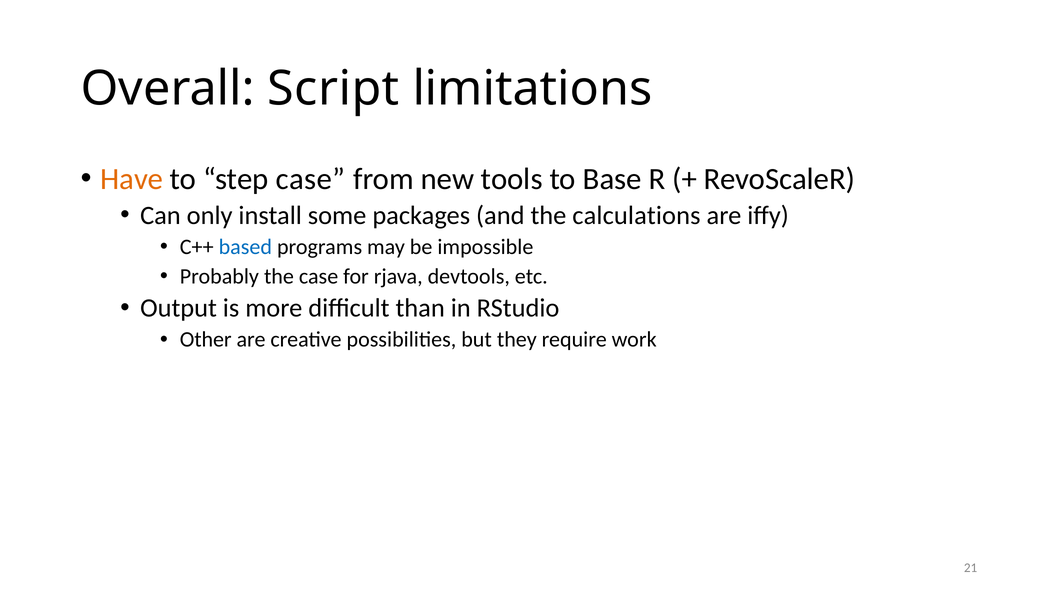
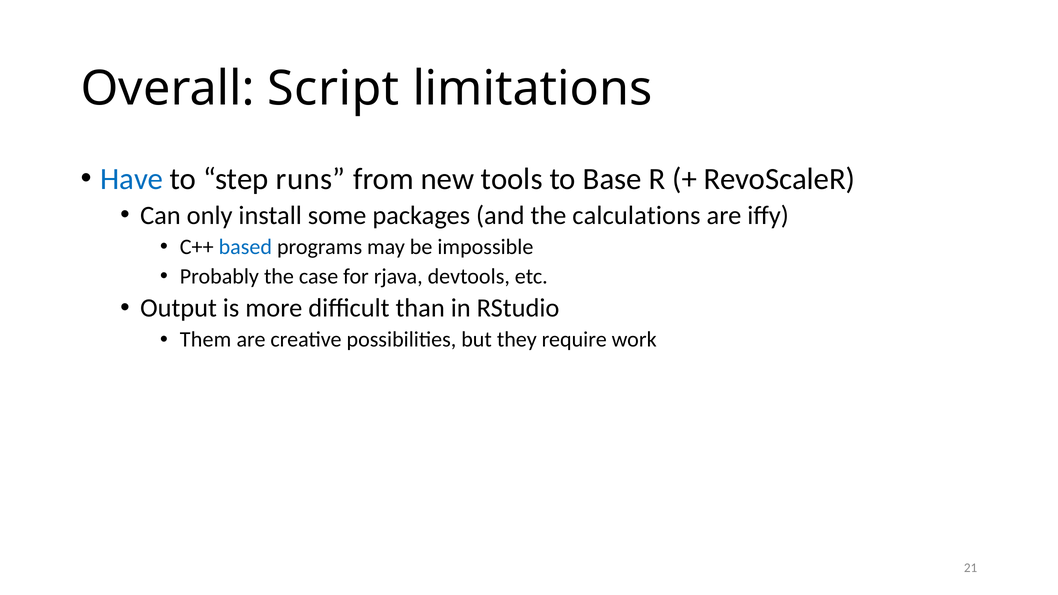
Have colour: orange -> blue (132, 179)
step case: case -> runs (311, 179)
Other: Other -> Them (206, 340)
